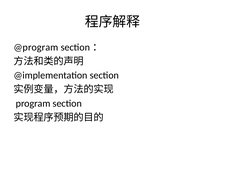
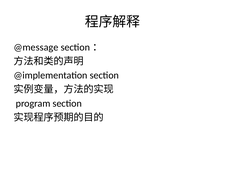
@program: @program -> @message (36, 47)
